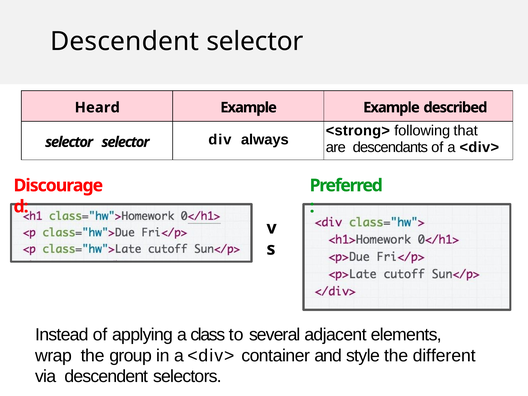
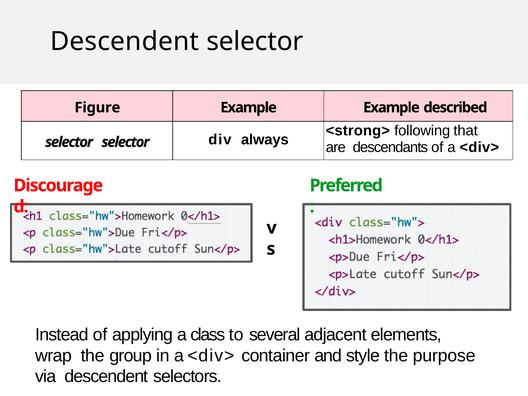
Heard: Heard -> Figure (97, 108)
different: different -> purpose (444, 356)
